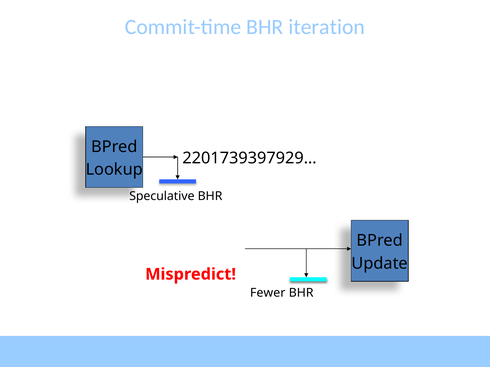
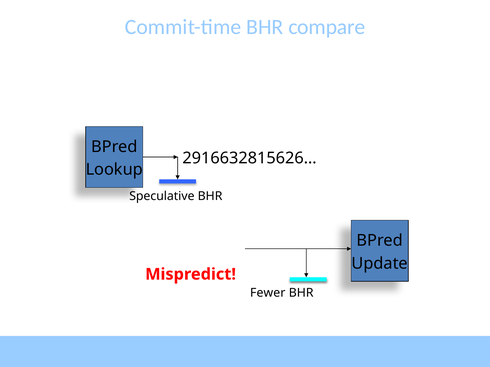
iteration: iteration -> compare (327, 27)
2201739397929…: 2201739397929… -> 2916632815626… (250, 158)
